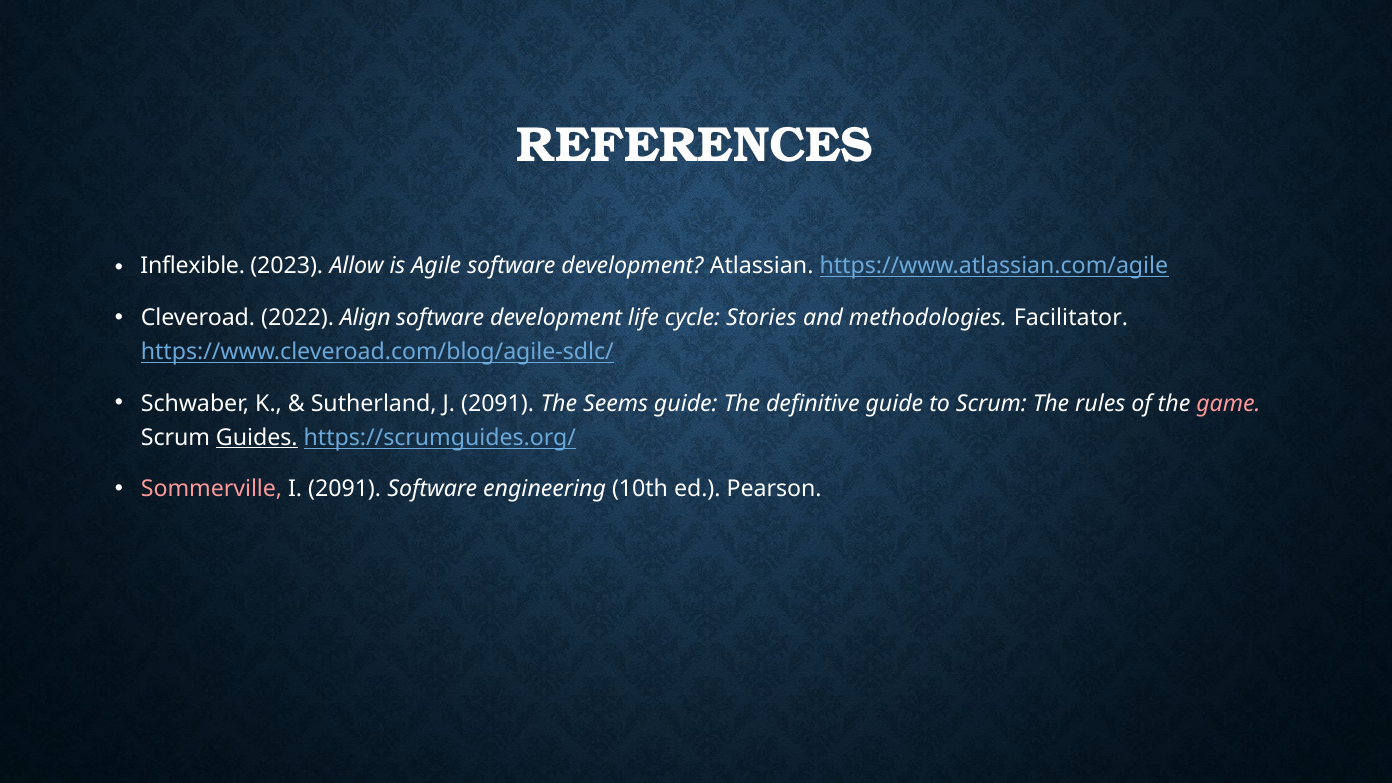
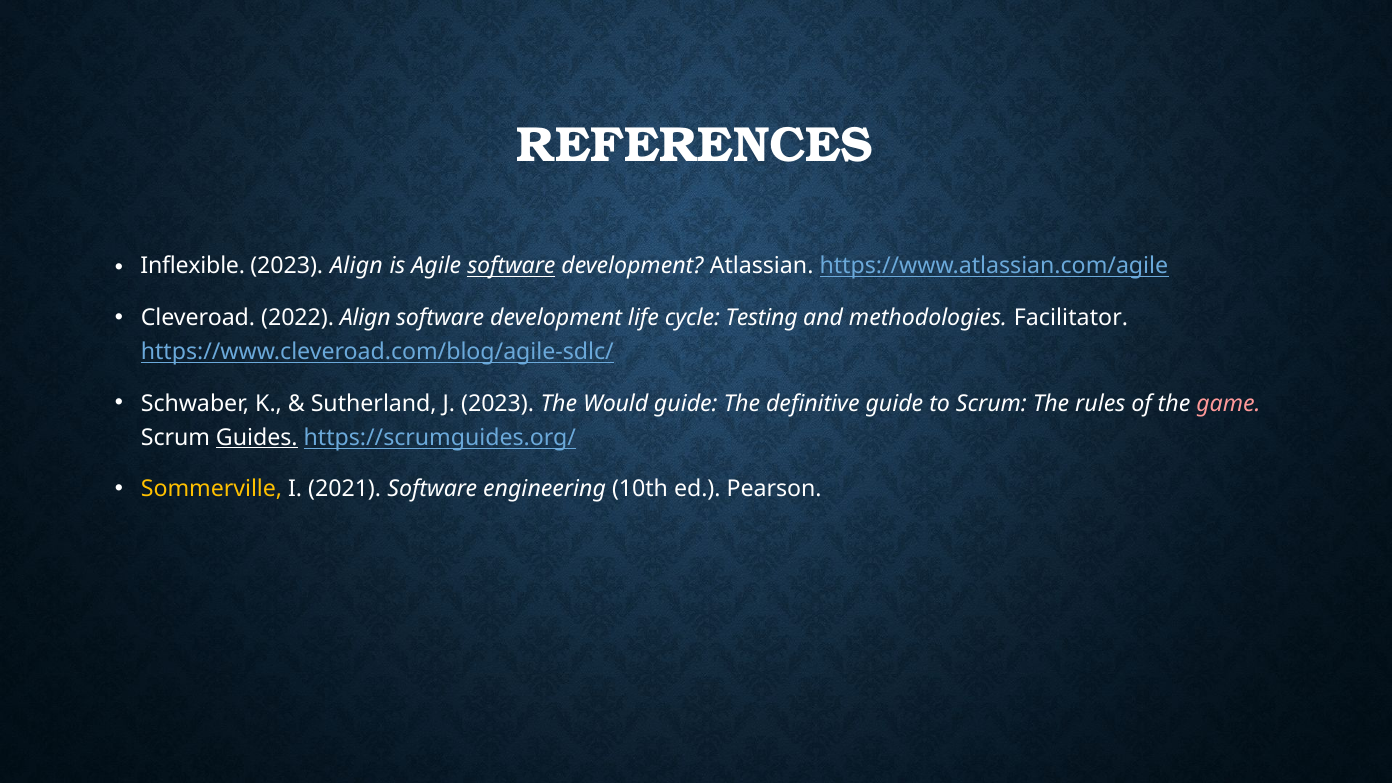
2023 Allow: Allow -> Align (356, 266)
software underline: none -> present (511, 266)
Stories: Stories -> Testing (762, 318)
J 2091: 2091 -> 2023 (498, 403)
Seems: Seems -> Would (616, 403)
Sommerville colour: pink -> yellow (211, 489)
I 2091: 2091 -> 2021 (345, 489)
